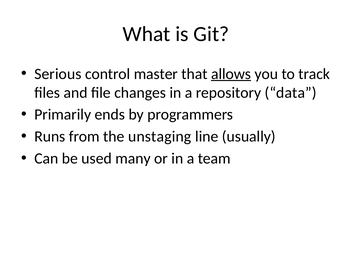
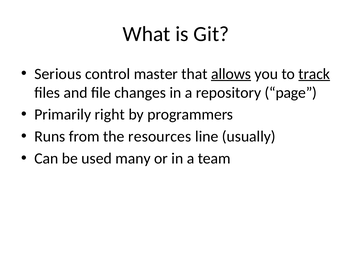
track underline: none -> present (314, 74)
data: data -> page (291, 93)
ends: ends -> right (110, 115)
unstaging: unstaging -> resources (160, 136)
